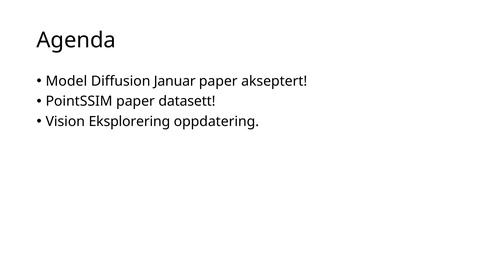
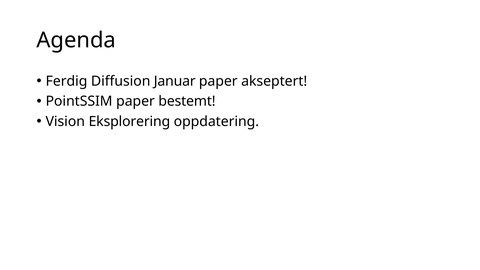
Model: Model -> Ferdig (66, 81)
datasett: datasett -> bestemt (187, 101)
